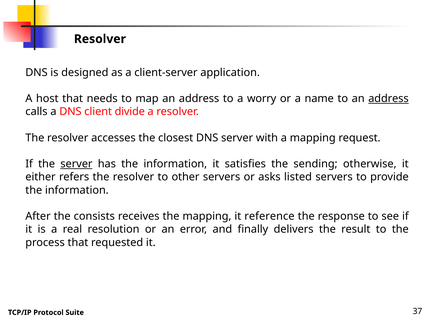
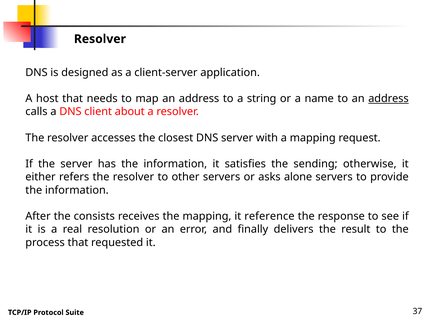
worry: worry -> string (262, 99)
divide: divide -> about (130, 112)
server underline: present -> none (76, 164)
listed: listed -> alone (298, 177)
